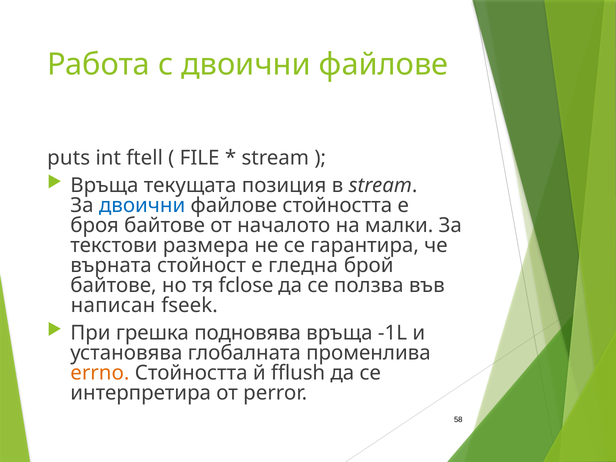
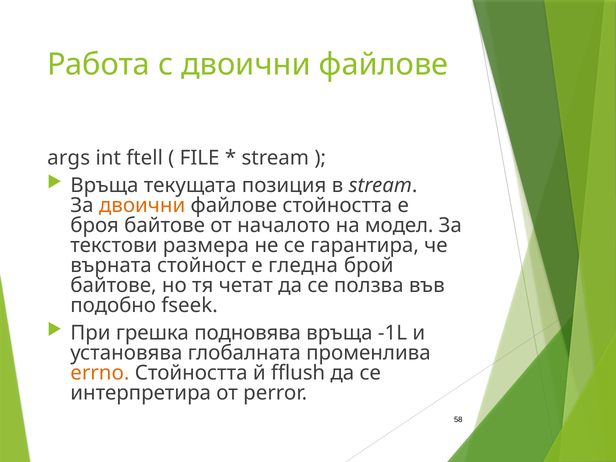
puts: puts -> args (69, 158)
двоични colour: blue -> orange (142, 205)
малки: малки -> модел (399, 225)
fclose: fclose -> четат (246, 285)
написан: написан -> подобно (113, 305)
